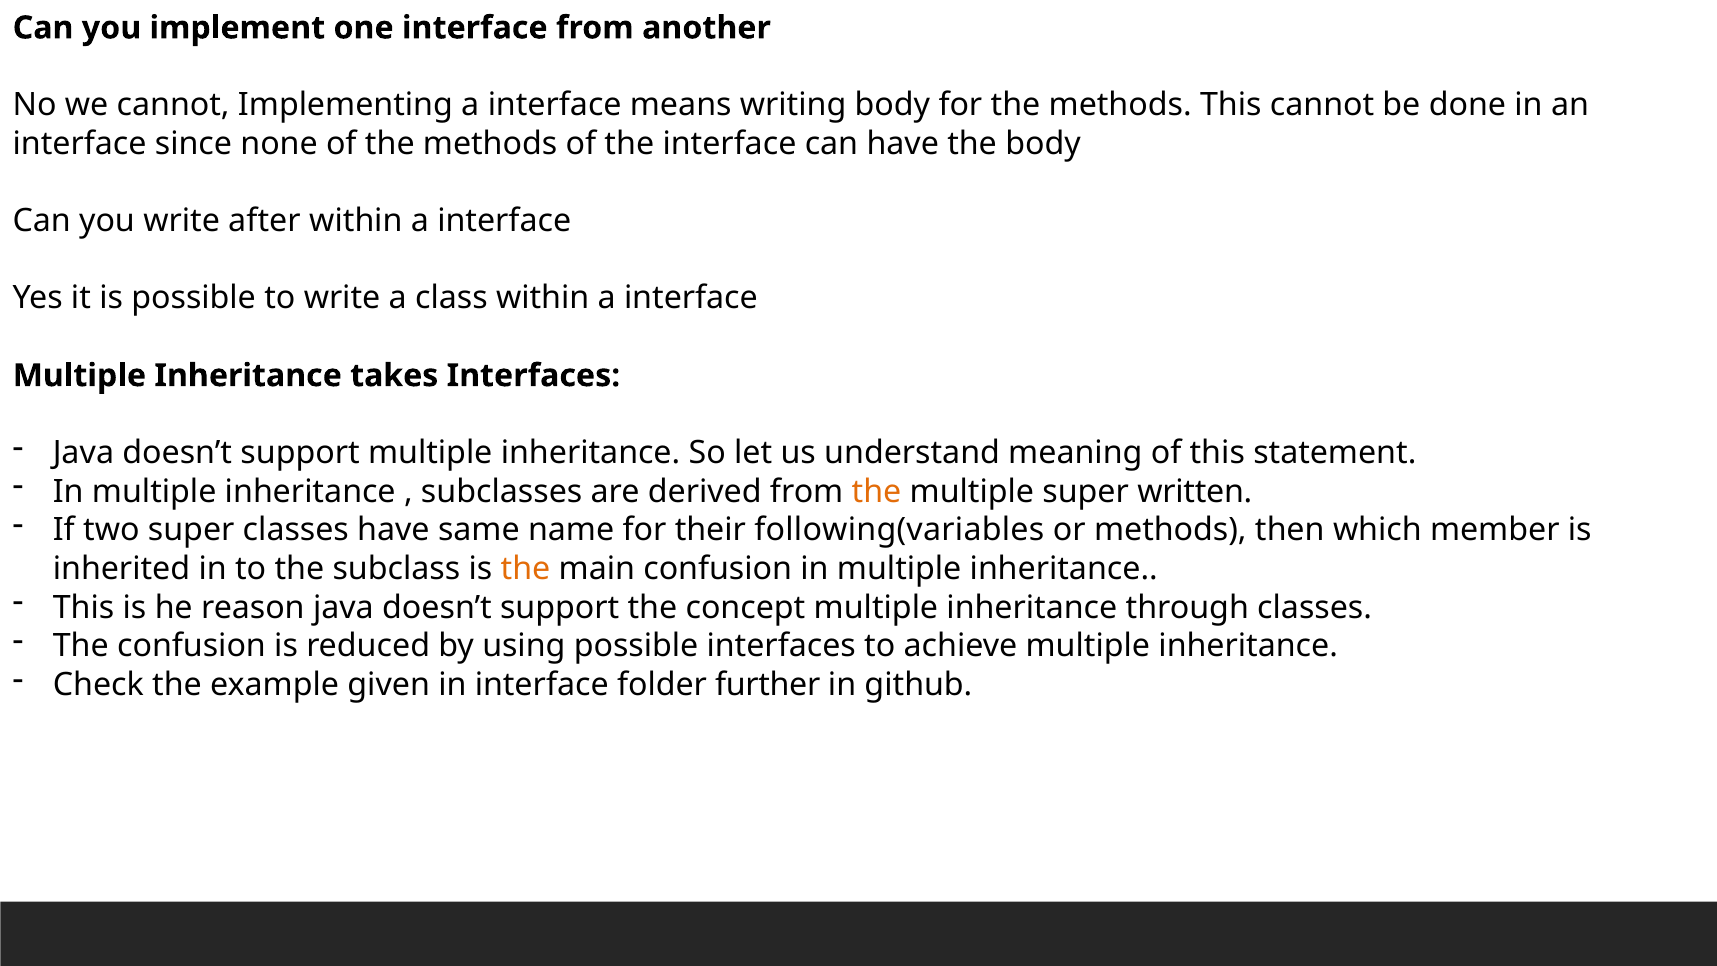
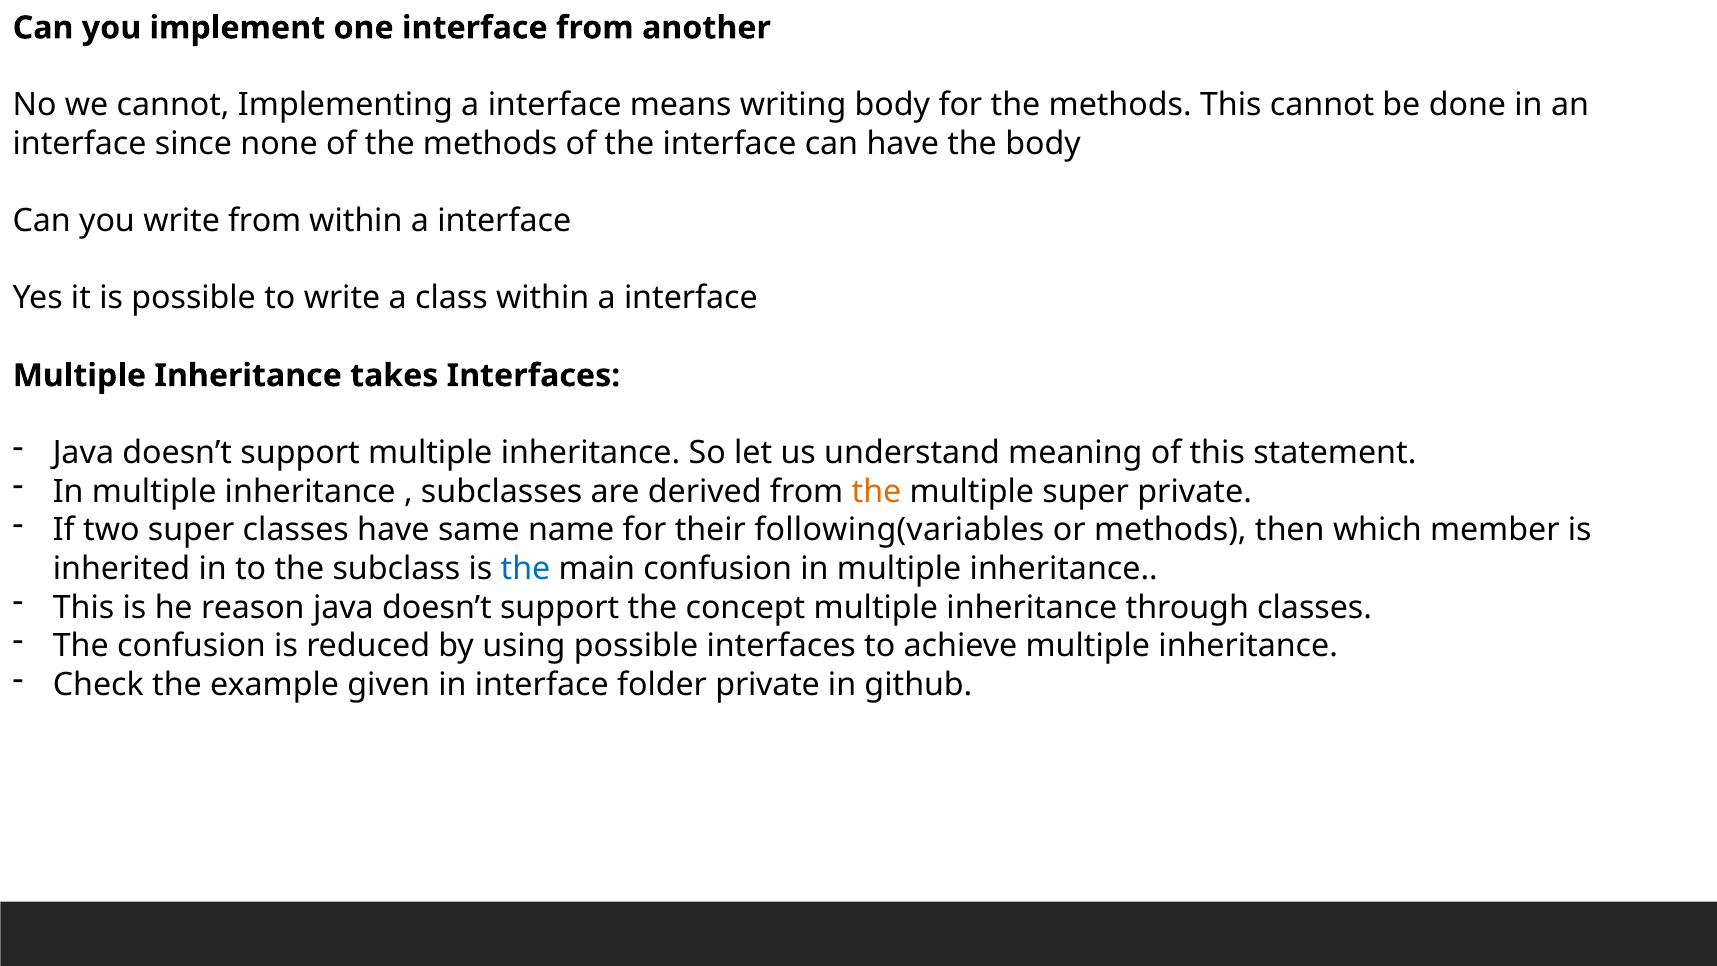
write after: after -> from (265, 221)
super written: written -> private (1195, 491)
the colour: orange -> blue (526, 569)
folder further: further -> private (768, 685)
